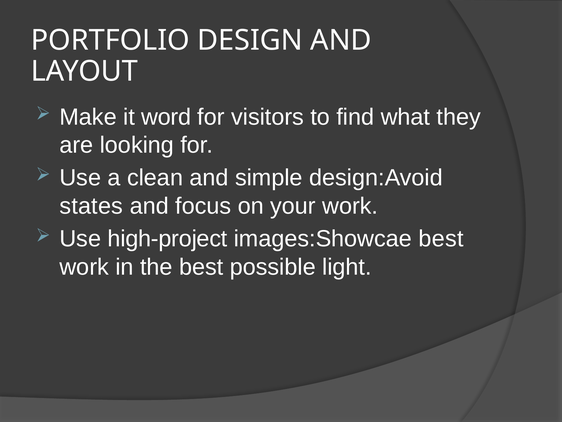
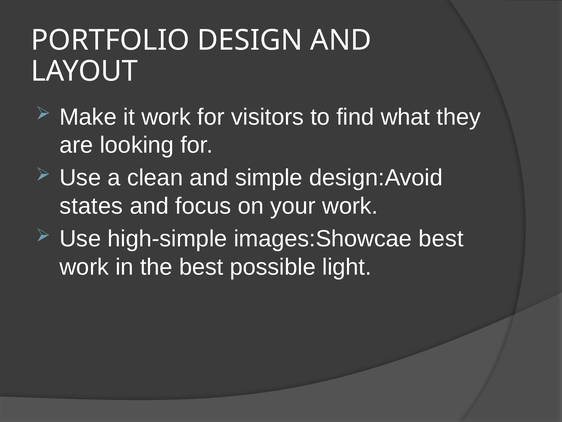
it word: word -> work (166, 117)
high-project: high-project -> high-simple (167, 239)
